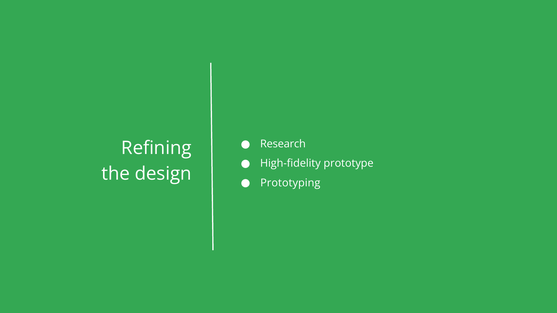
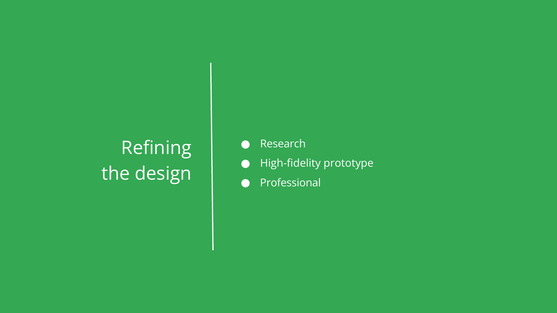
Prototyping: Prototyping -> Professional (290, 183)
